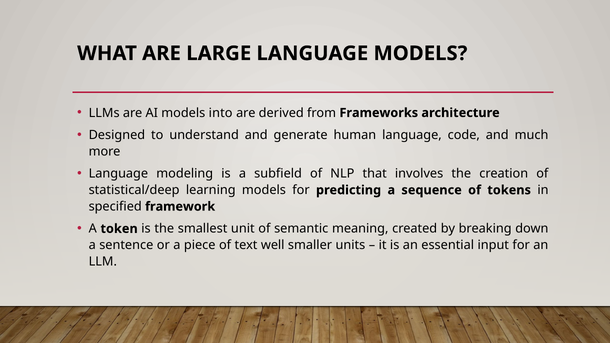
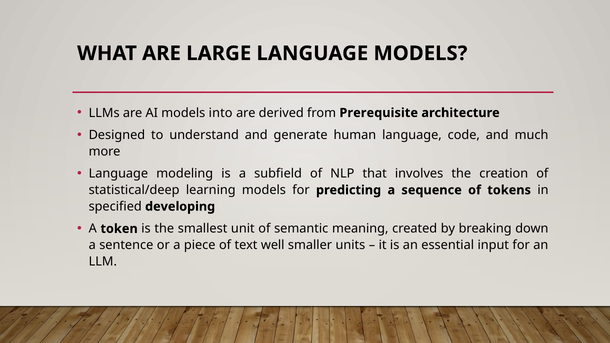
Frameworks: Frameworks -> Prerequisite (379, 113)
framework: framework -> developing (180, 207)
